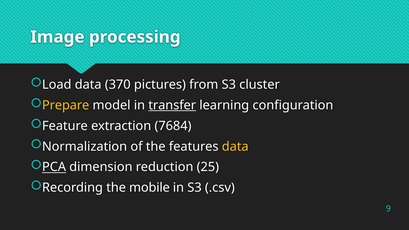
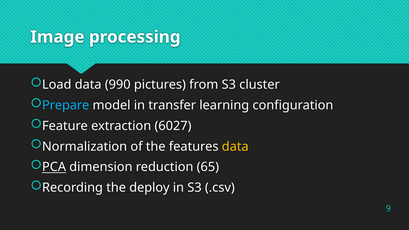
370: 370 -> 990 (118, 85)
Prepare colour: yellow -> light blue (66, 105)
transfer underline: present -> none (172, 105)
7684: 7684 -> 6027 (173, 126)
25: 25 -> 65 (208, 167)
mobile: mobile -> deploy (149, 188)
